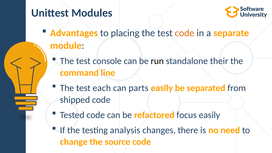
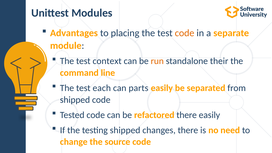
console: console -> context (107, 61)
run colour: black -> orange (157, 61)
refactored focus: focus -> there (187, 115)
testing analysis: analysis -> shipped (125, 130)
